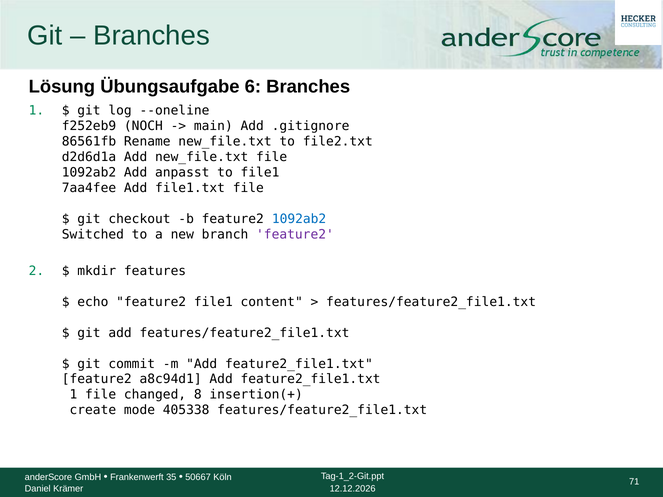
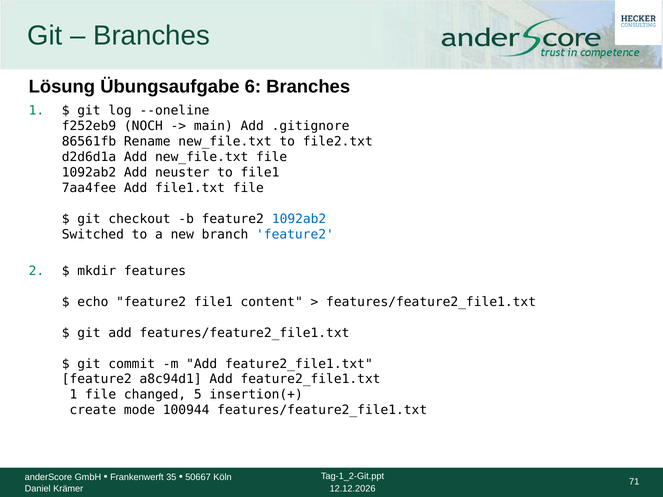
anpasst: anpasst -> neuster (182, 173)
feature2 colour: purple -> blue (295, 235)
8: 8 -> 5 (198, 395)
405338: 405338 -> 100944 (186, 410)
